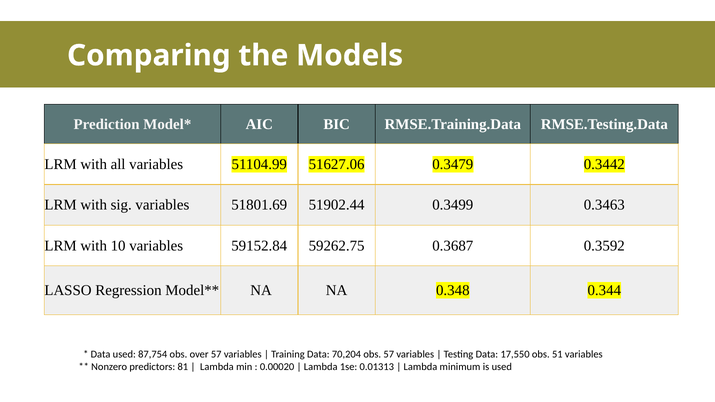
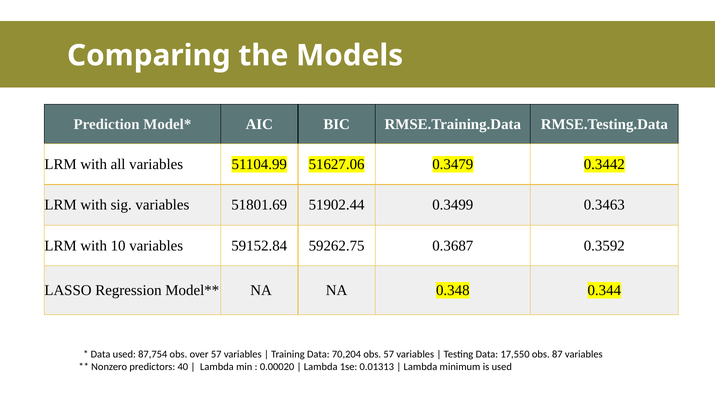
51: 51 -> 87 (557, 354)
81: 81 -> 40 (183, 367)
